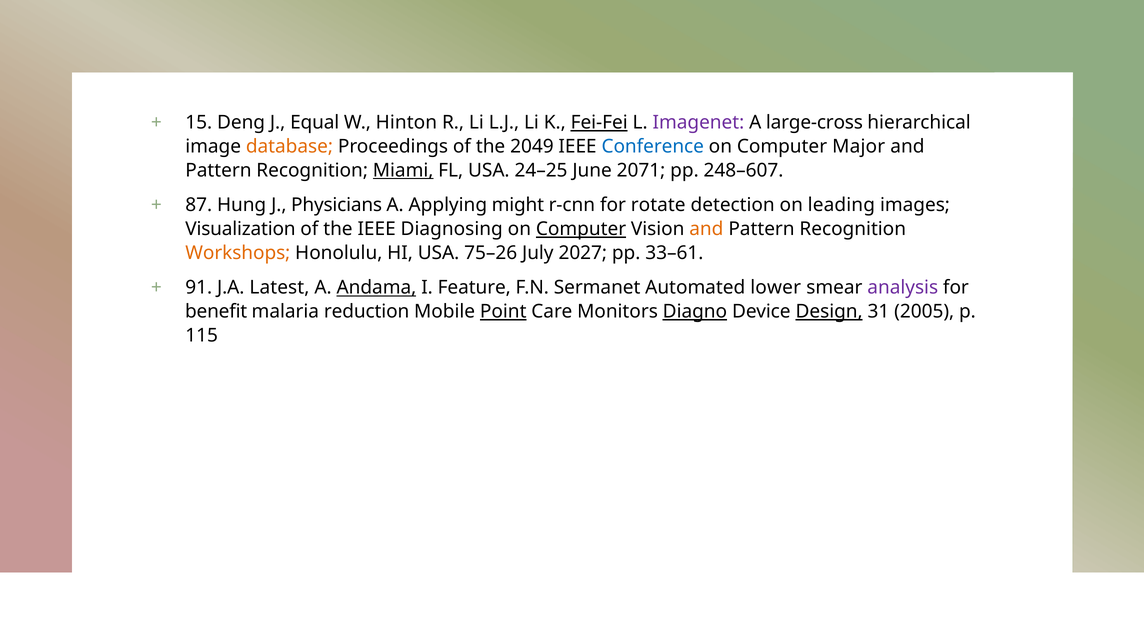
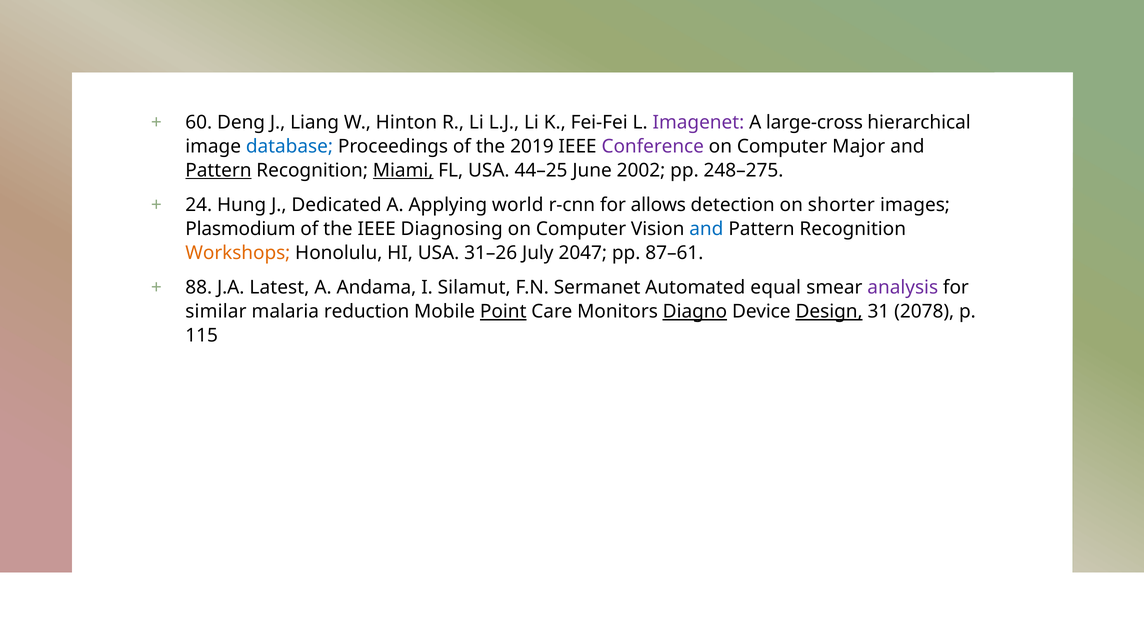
15: 15 -> 60 (199, 123)
Equal: Equal -> Liang (315, 123)
Fei-Fei underline: present -> none (599, 123)
database colour: orange -> blue (289, 147)
2049: 2049 -> 2019 (532, 147)
Conference colour: blue -> purple (653, 147)
Pattern underline: none -> present (218, 171)
24–25: 24–25 -> 44–25 (541, 171)
2071: 2071 -> 2002 (641, 171)
248–607: 248–607 -> 248–275 (744, 171)
87: 87 -> 24 (199, 205)
Physicians: Physicians -> Dedicated (337, 205)
might: might -> world (518, 205)
rotate: rotate -> allows (658, 205)
leading: leading -> shorter (841, 205)
Visualization: Visualization -> Plasmodium (240, 229)
Computer underline: present -> none (581, 229)
and colour: orange -> blue (706, 229)
75–26: 75–26 -> 31–26 (491, 253)
2027: 2027 -> 2047 (583, 253)
33–61: 33–61 -> 87–61 (674, 253)
91: 91 -> 88 (199, 288)
Andama underline: present -> none (376, 288)
Feature: Feature -> Silamut (474, 288)
lower: lower -> equal (776, 288)
benefit: benefit -> similar (216, 312)
2005: 2005 -> 2078 (924, 312)
